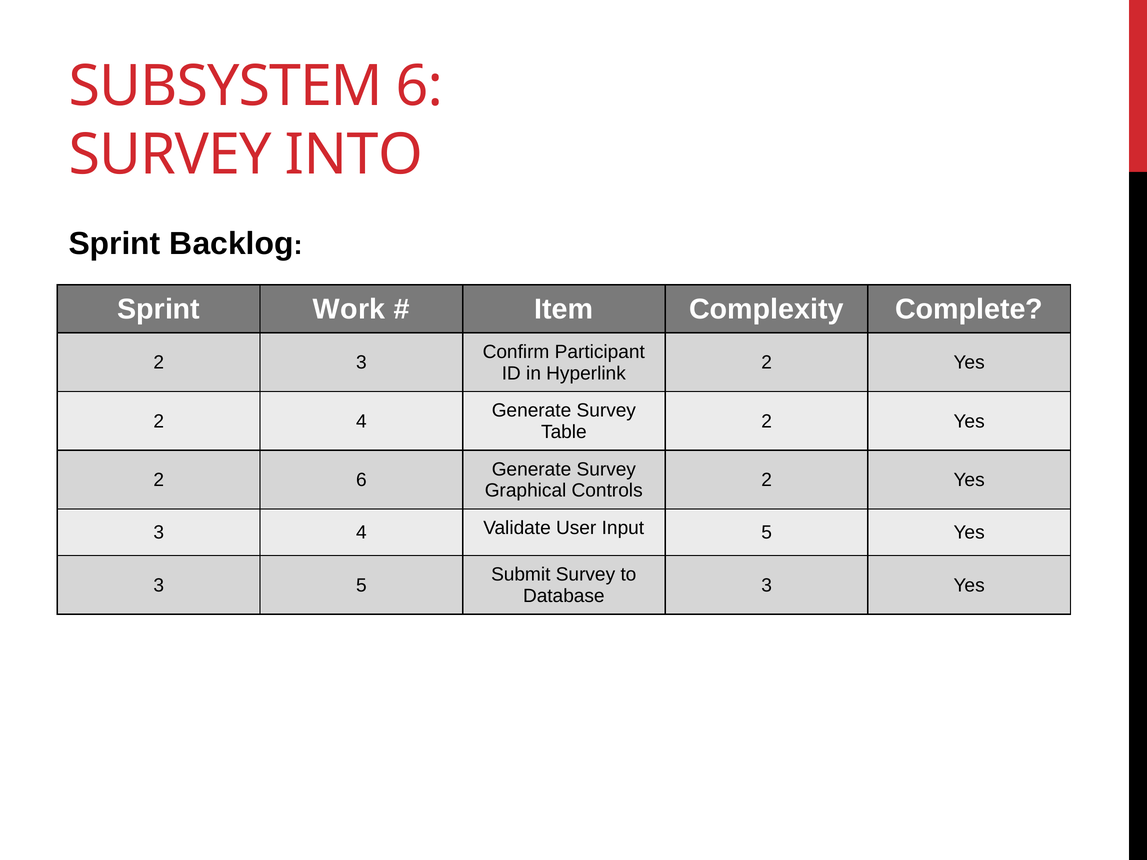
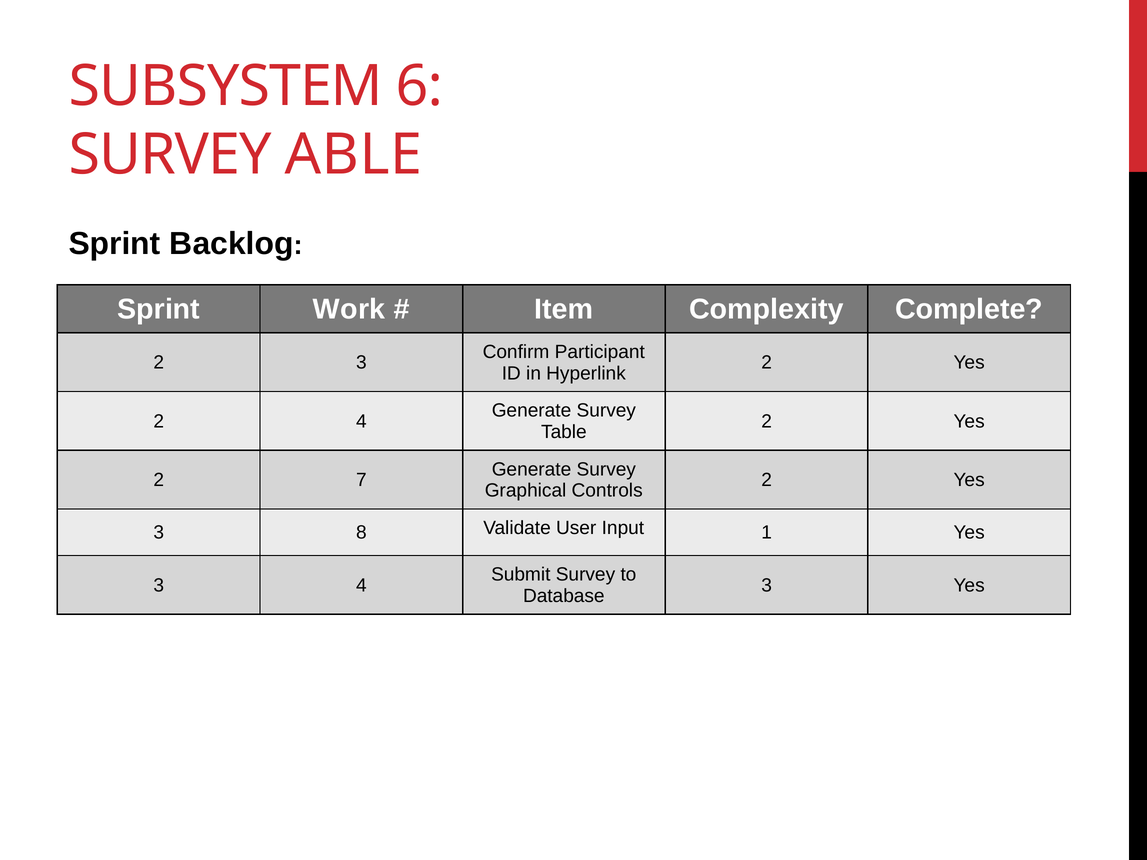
INTO: INTO -> ABLE (354, 155)
2 6: 6 -> 7 (361, 480)
3 4: 4 -> 8 (361, 533)
Input 5: 5 -> 1 (767, 533)
3 5: 5 -> 4 (361, 585)
